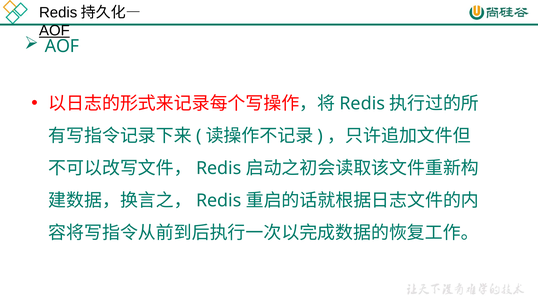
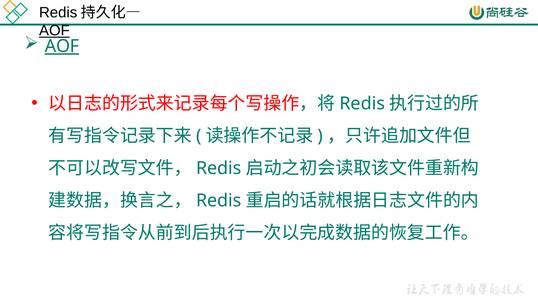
AOF underline: none -> present (62, 46)
